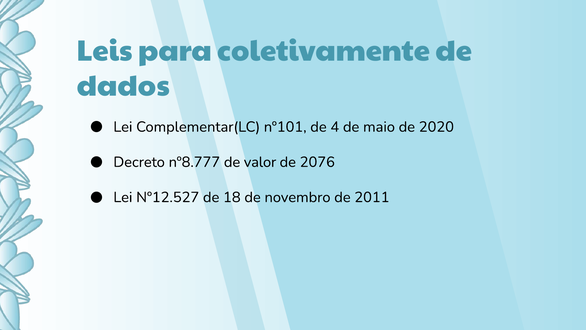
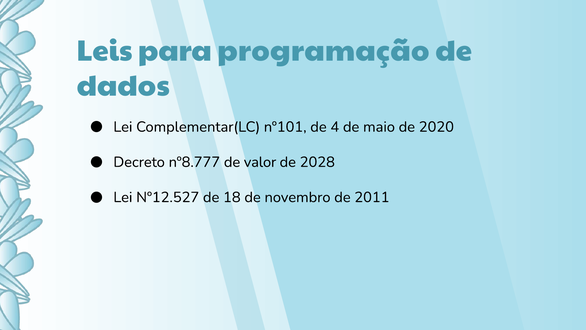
coletivamente: coletivamente -> programação (324, 51)
2076: 2076 -> 2028 (317, 162)
